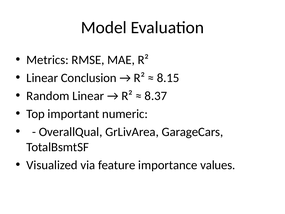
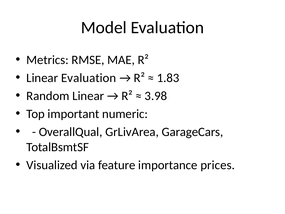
Linear Conclusion: Conclusion -> Evaluation (89, 78)
8.15: 8.15 -> 1.83 (168, 78)
8.37: 8.37 -> 3.98 (156, 96)
values: values -> prices (218, 165)
